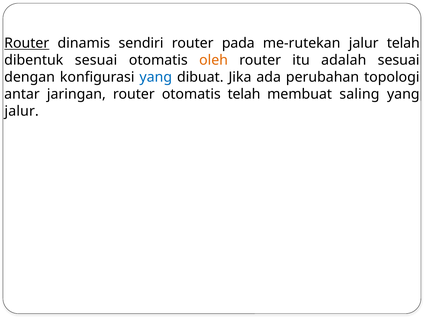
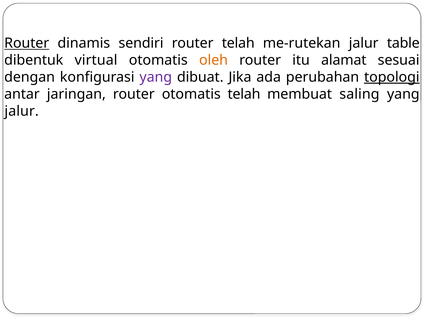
router pada: pada -> telah (238, 43)
jalur telah: telah -> table (403, 43)
dibentuk sesuai: sesuai -> virtual (96, 60)
adalah: adalah -> alamat (344, 60)
yang colour: blue -> purple (156, 77)
topologi underline: none -> present (392, 77)
